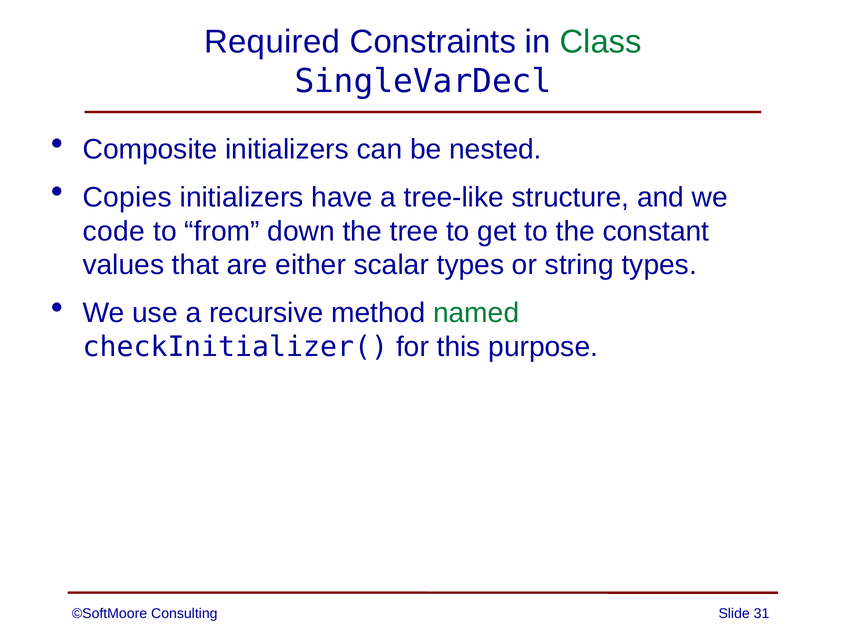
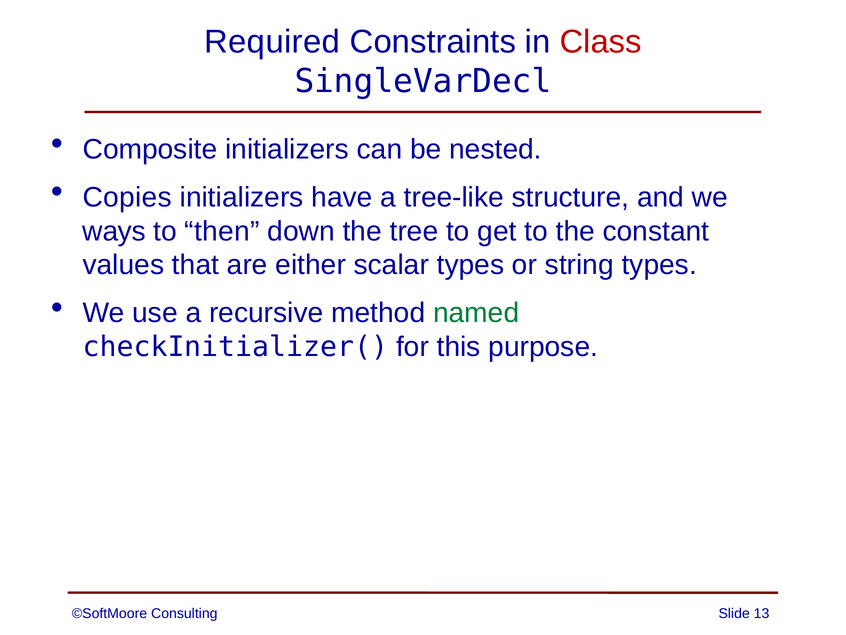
Class colour: green -> red (601, 42)
code: code -> ways (114, 231)
from: from -> then (222, 231)
31: 31 -> 13 (762, 613)
